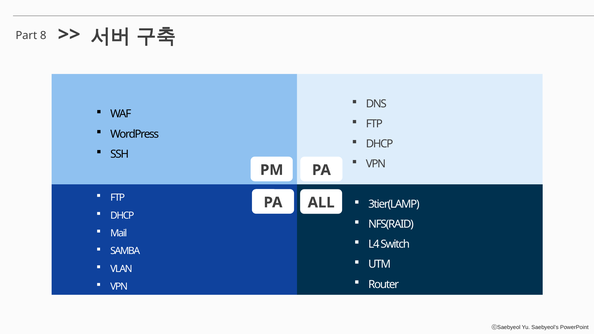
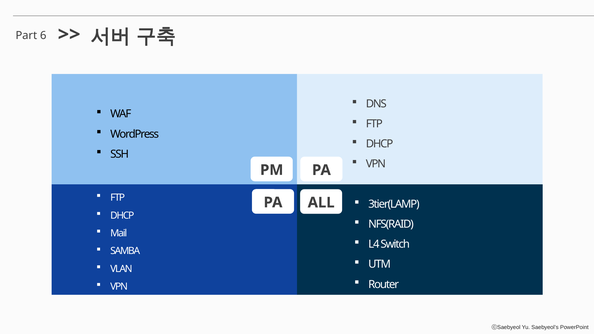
8: 8 -> 6 (43, 36)
